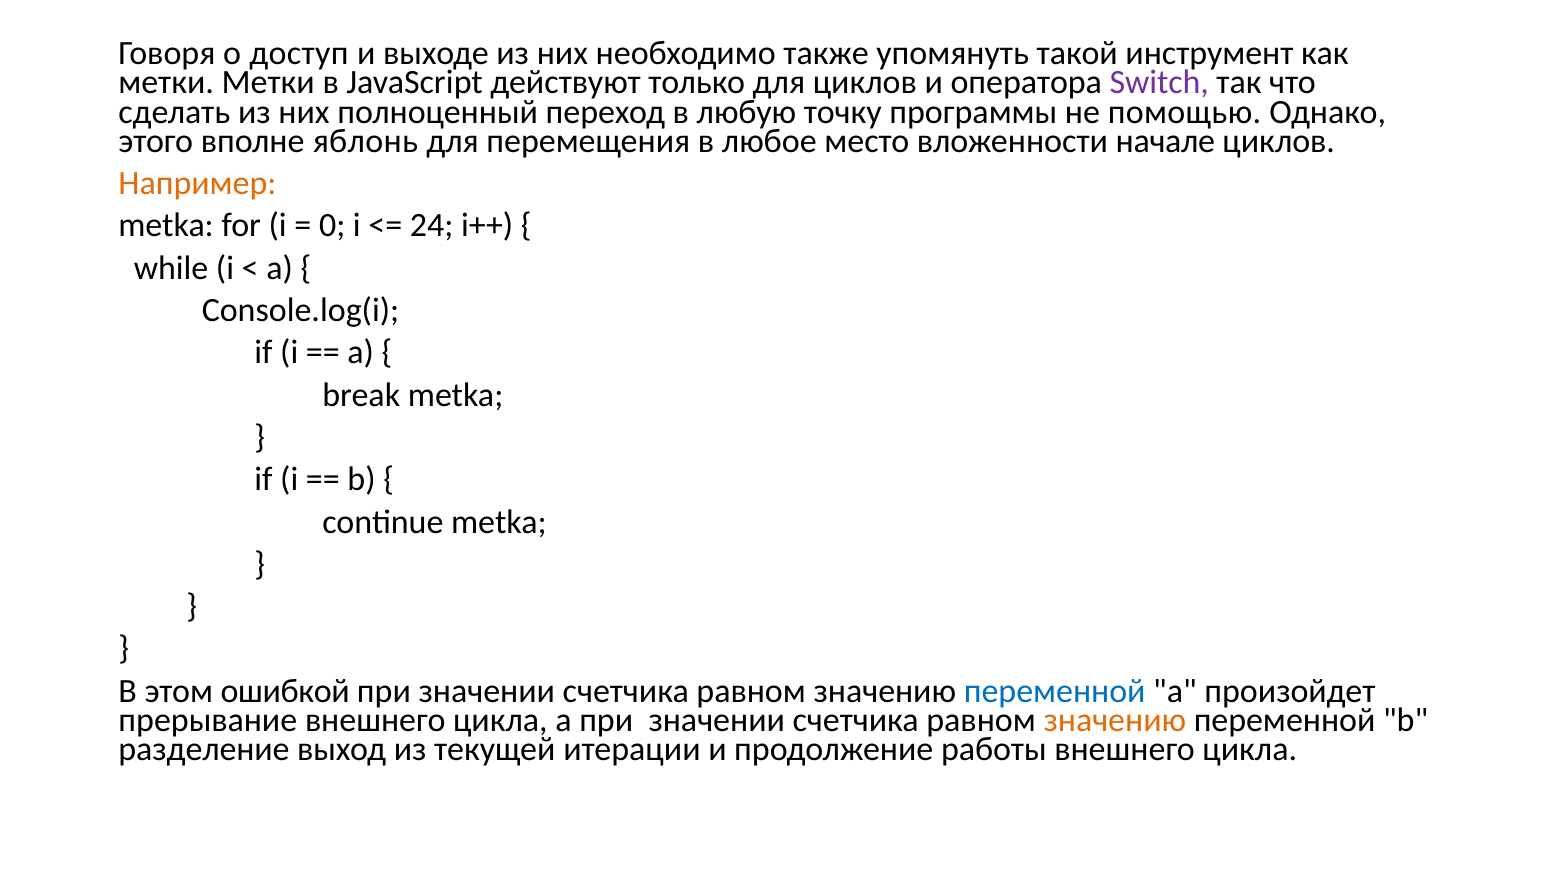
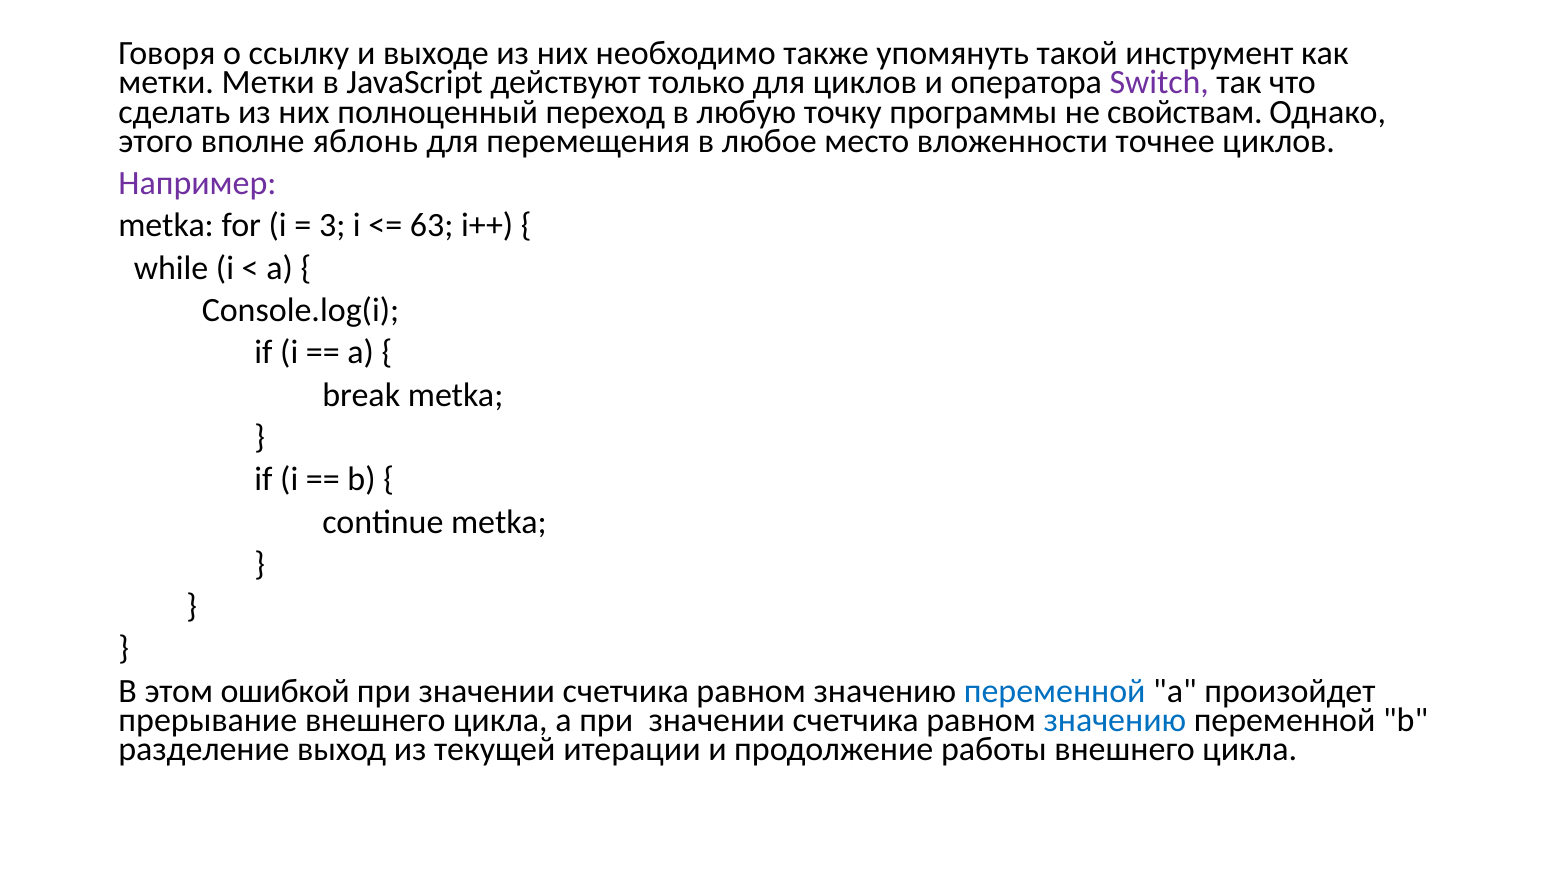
доступ: доступ -> ссылку (299, 53)
помощью: помощью -> свойствам (1185, 112)
начале: начале -> точнее (1165, 141)
Например colour: orange -> purple (197, 183)
0: 0 -> 3 (332, 226)
24: 24 -> 63 (432, 226)
значению colour: orange -> blue (1115, 721)
